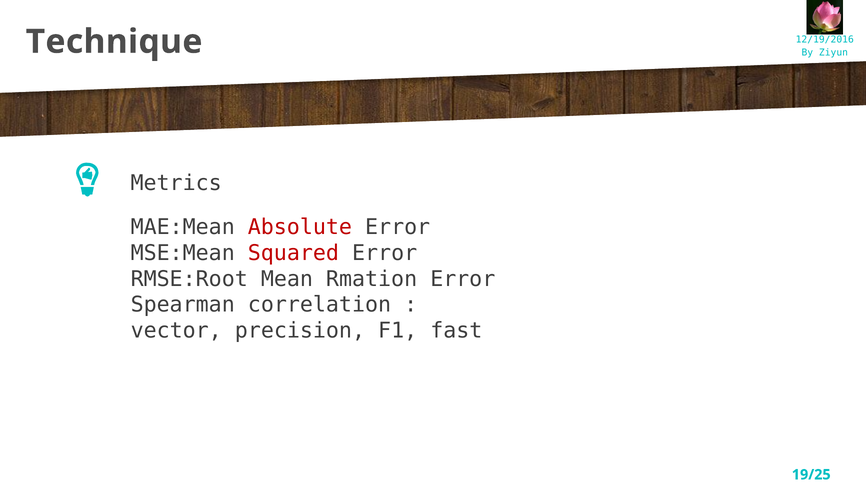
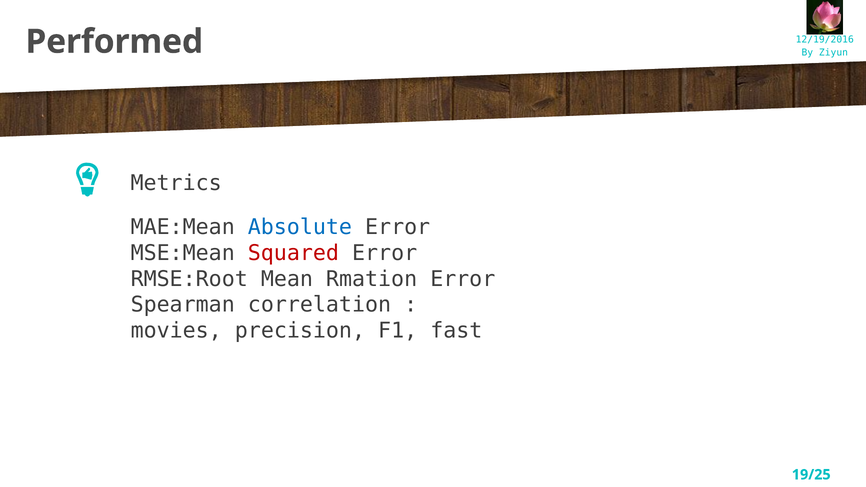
Technique: Technique -> Performed (114, 42)
Absolute colour: red -> blue (300, 227)
vector: vector -> movies (176, 331)
